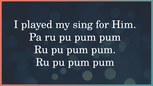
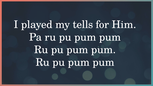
sing: sing -> tells (83, 25)
